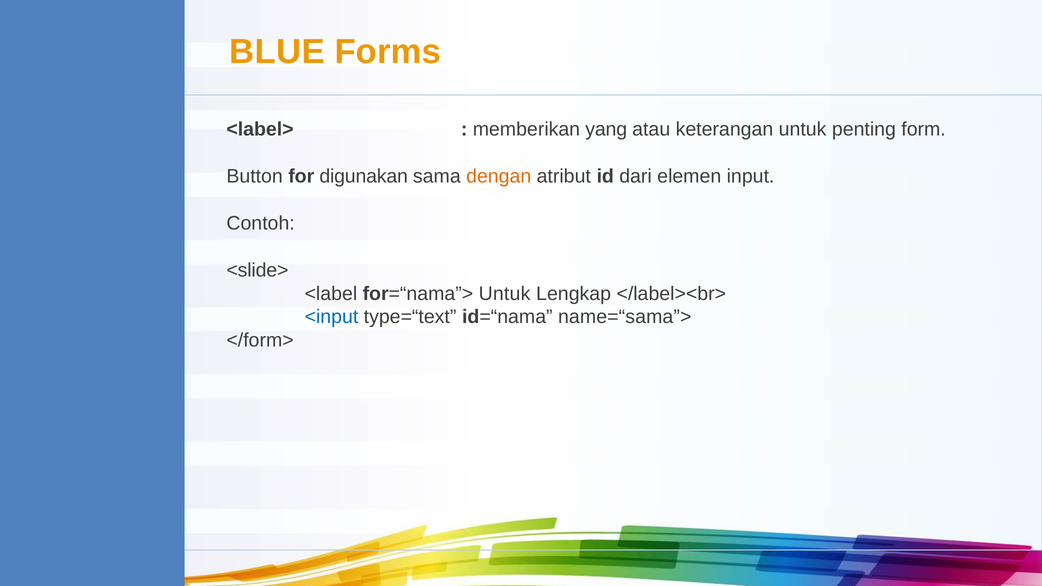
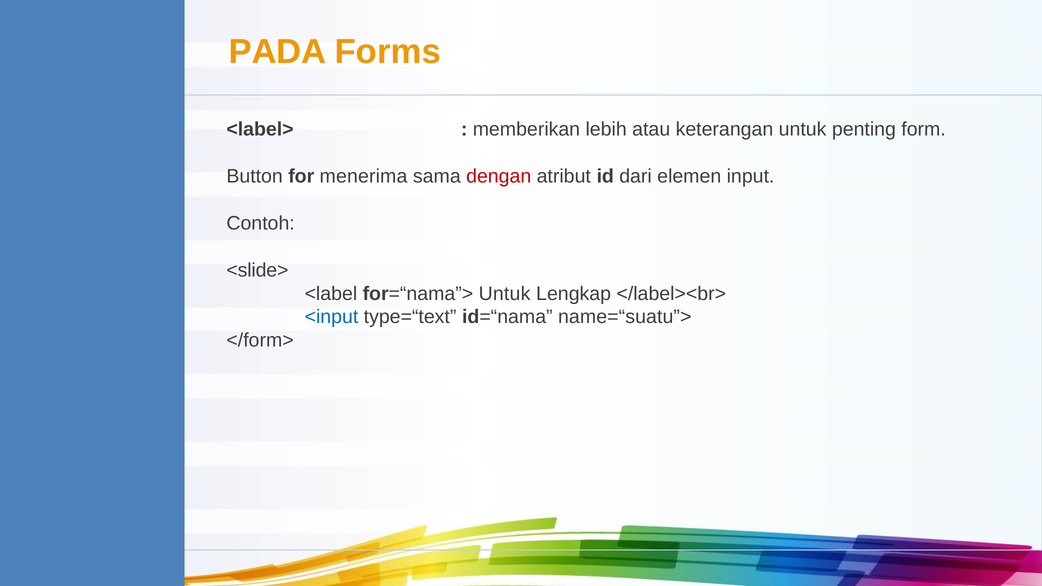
BLUE: BLUE -> PADA (278, 52)
yang: yang -> lebih (606, 130)
digunakan: digunakan -> menerima (364, 176)
dengan colour: orange -> red (499, 176)
name=“sama”>: name=“sama”> -> name=“suatu”> (625, 317)
